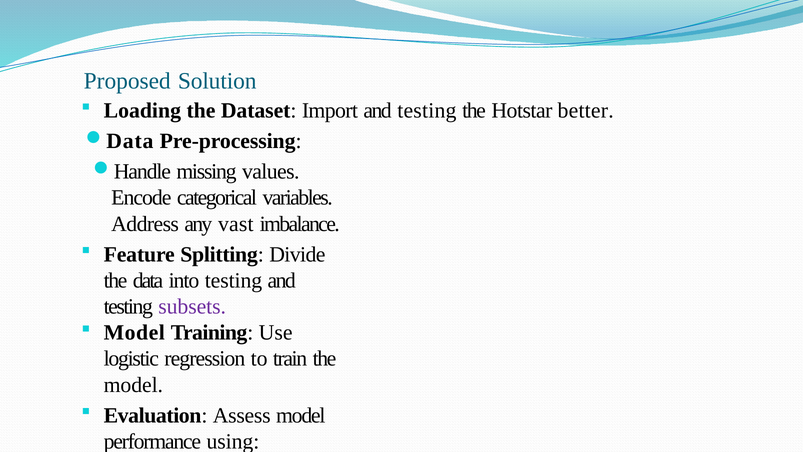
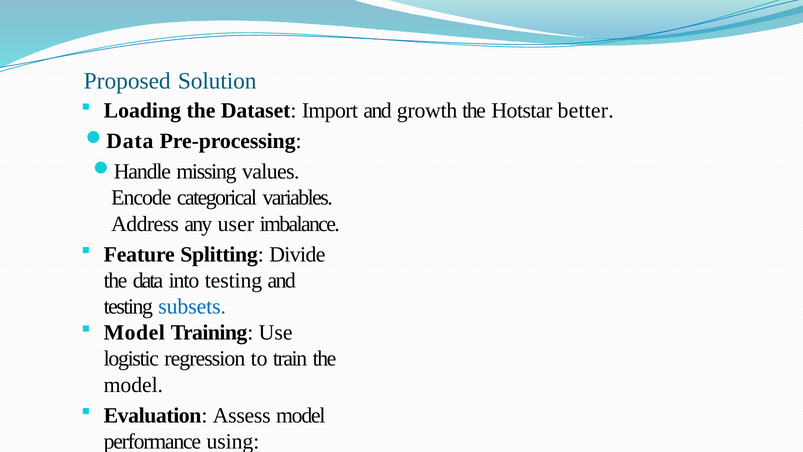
Import and testing: testing -> growth (427, 111)
vast: vast -> user (236, 224)
subsets colour: purple -> blue (192, 306)
